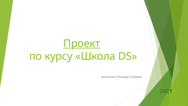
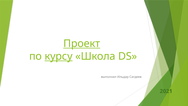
курсу underline: none -> present (59, 56)
